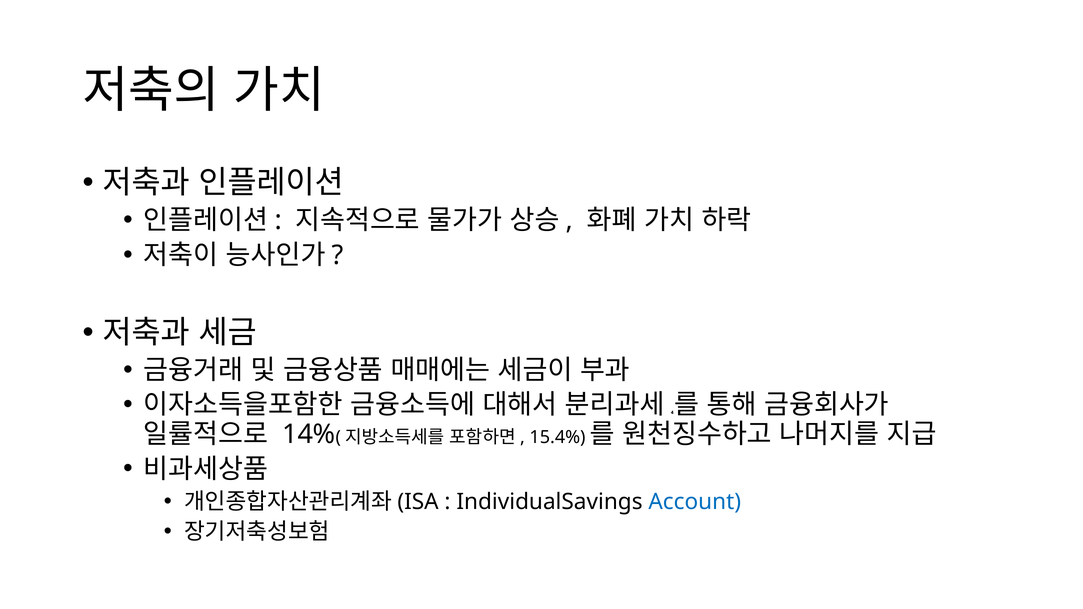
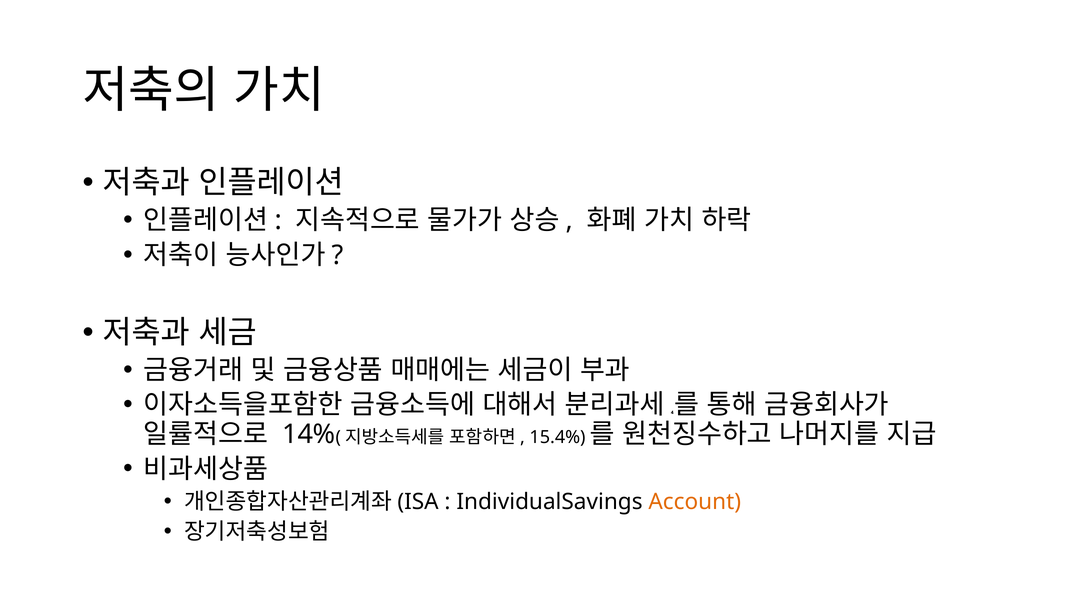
Account colour: blue -> orange (695, 502)
